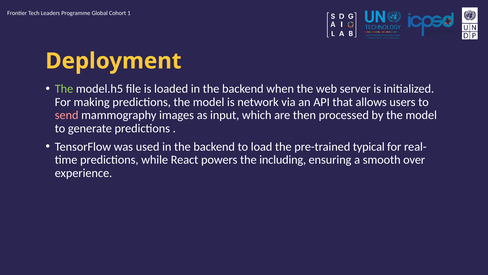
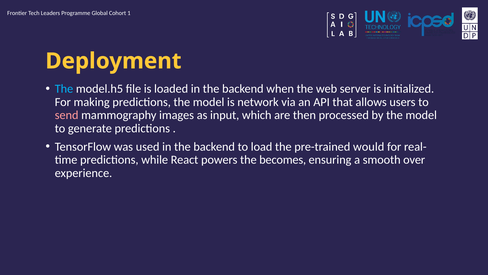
The colour: light green -> light blue (64, 89)
typical: typical -> would (369, 146)
including: including -> becomes (283, 160)
